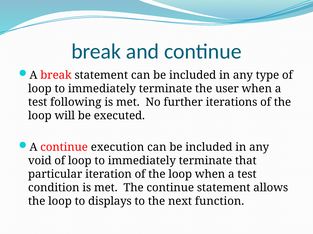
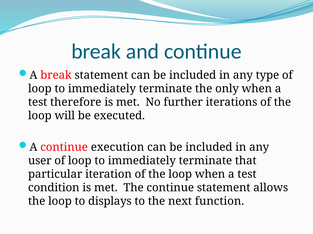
user: user -> only (227, 89)
following: following -> therefore (76, 102)
void: void -> user (40, 161)
